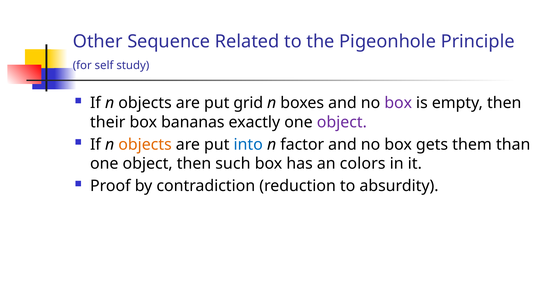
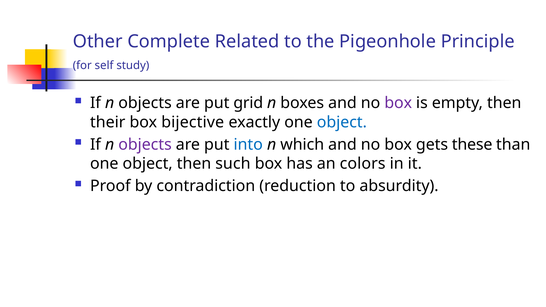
Sequence: Sequence -> Complete (169, 42)
bananas: bananas -> bijective (193, 122)
object colour: purple -> blue (342, 122)
objects colour: orange -> purple (145, 145)
factor: factor -> which (302, 145)
them: them -> these (472, 145)
